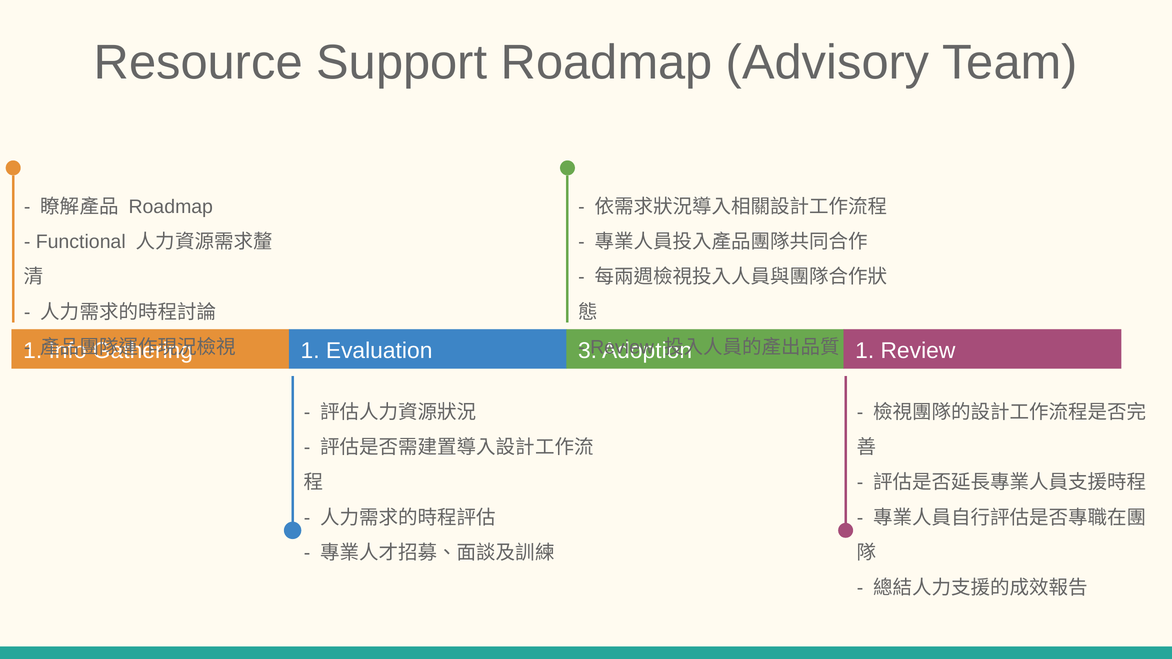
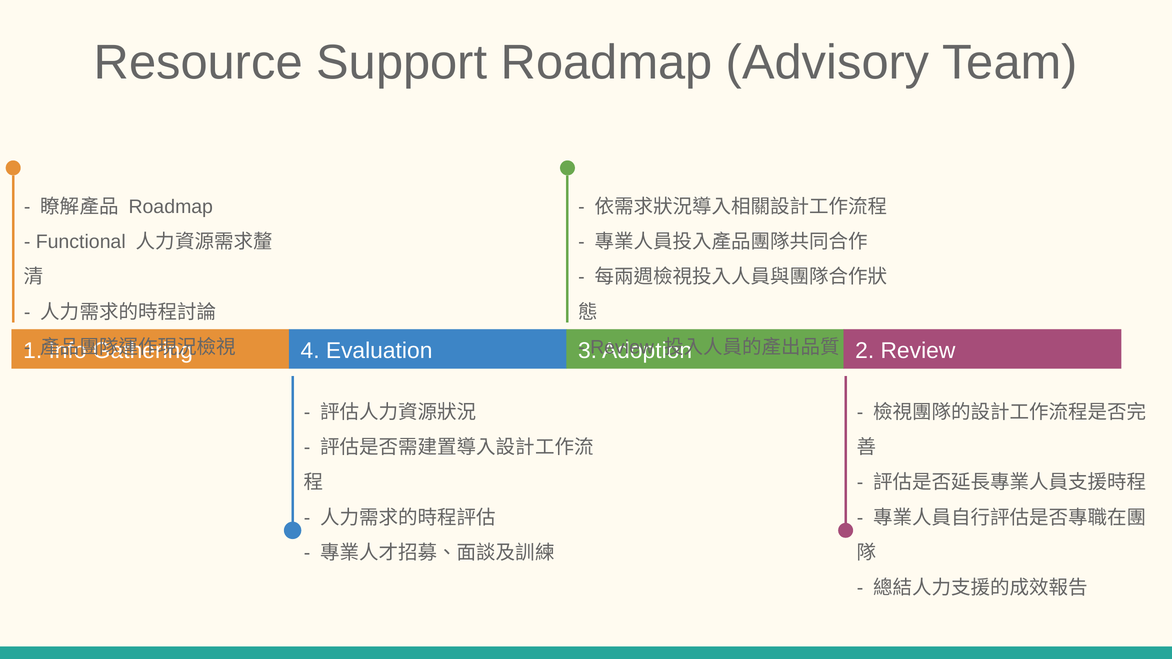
1: 1 -> 4 (310, 351)
1: 1 -> 2 (865, 351)
